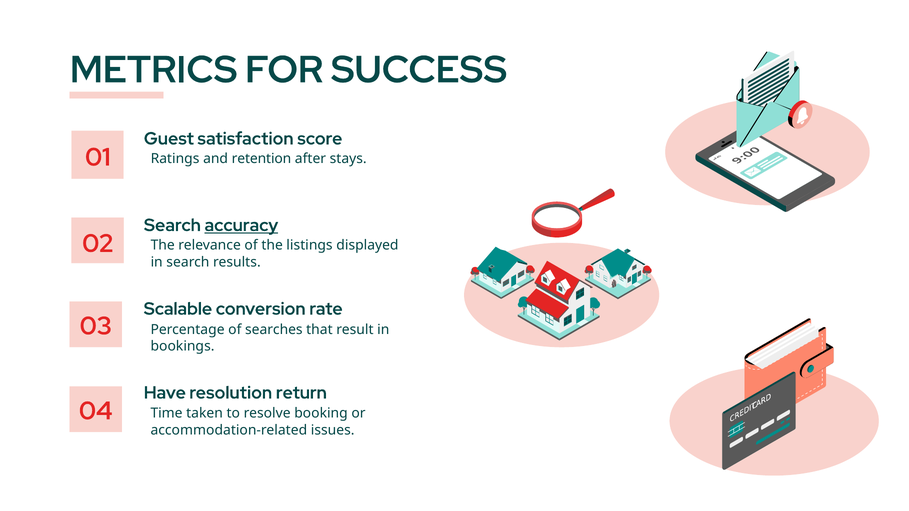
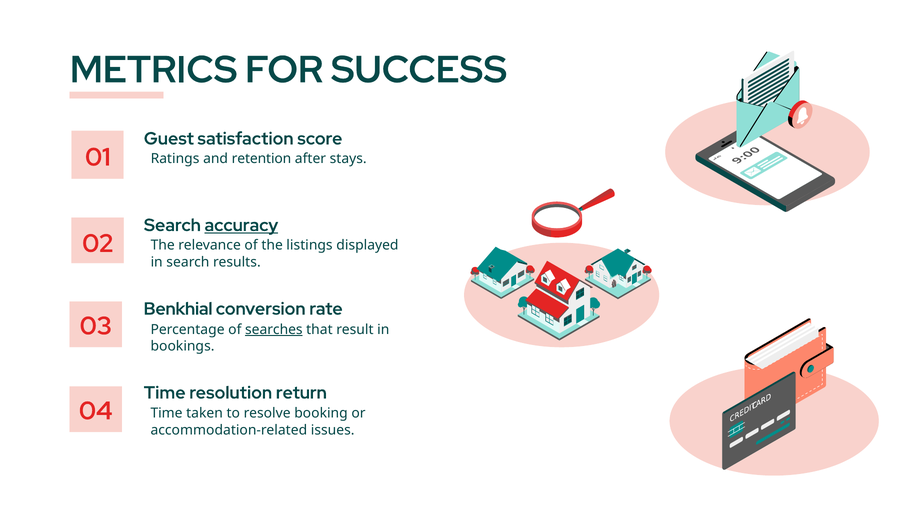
Scalable: Scalable -> Benkhial (178, 309)
searches underline: none -> present (274, 330)
Have: Have -> Time (165, 393)
